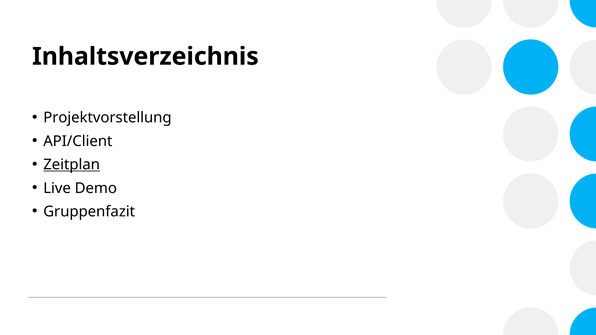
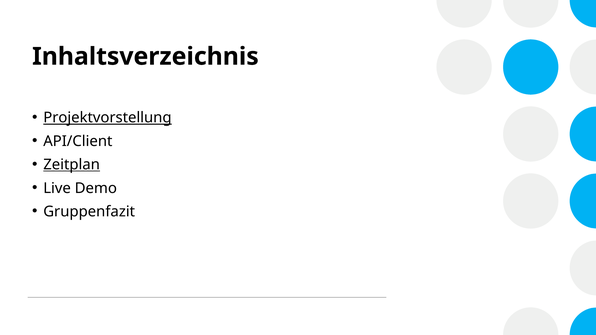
Projektvorstellung underline: none -> present (107, 118)
